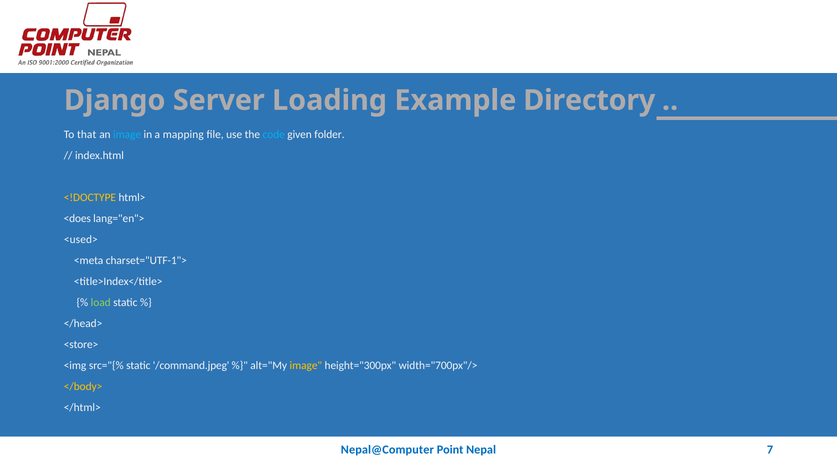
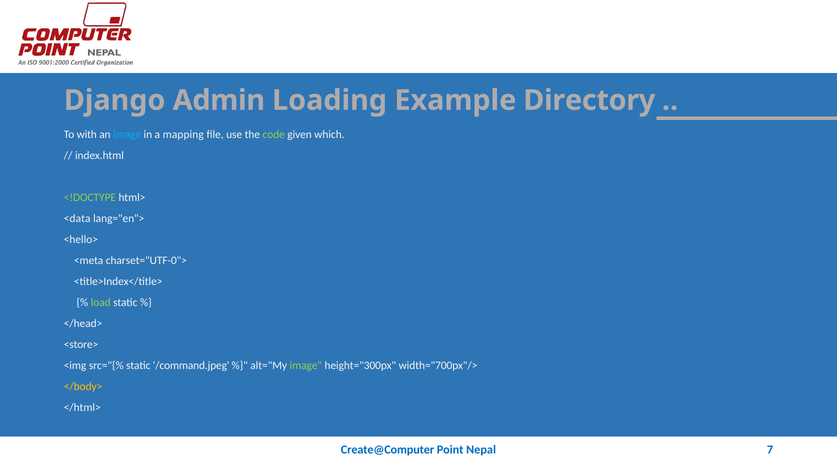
Server: Server -> Admin (219, 100)
that: that -> with (87, 135)
code colour: light blue -> light green (274, 135)
folder: folder -> which (329, 135)
<!DOCTYPE colour: yellow -> light green (90, 197)
<does: <does -> <data (77, 218)
<used>: <used> -> <hello> (81, 239)
charset="UTF-1">: charset="UTF-1"> -> charset="UTF-0"> (146, 260)
image colour: yellow -> light green (306, 365)
Nepal@Computer: Nepal@Computer -> Create@Computer (387, 450)
